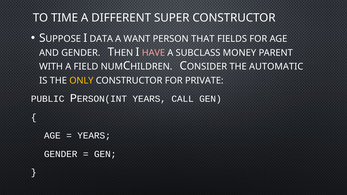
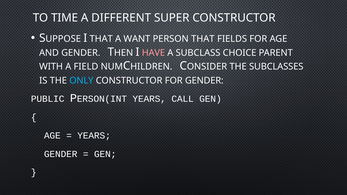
I DATA: DATA -> THAT (101, 39)
MONEY: MONEY -> CHOICE (240, 53)
AUTOMATIC: AUTOMATIC -> SUBCLASSES (276, 67)
ONLY colour: yellow -> light blue (81, 81)
FOR PRIVATE: PRIVATE -> GENDER (204, 81)
